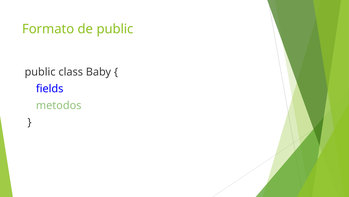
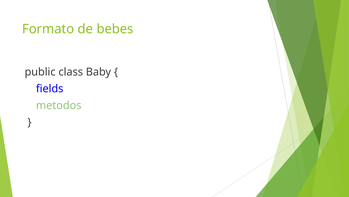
de public: public -> bebes (115, 29)
